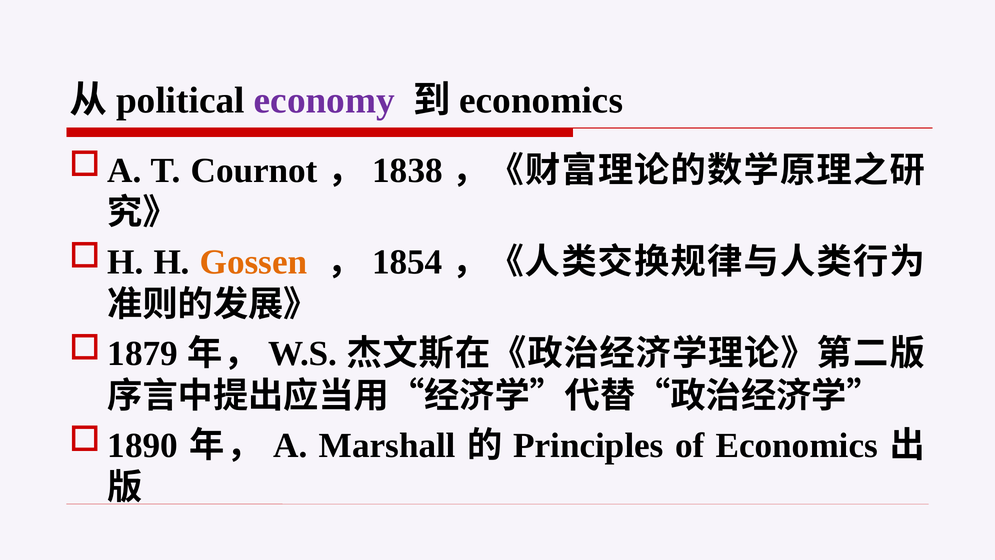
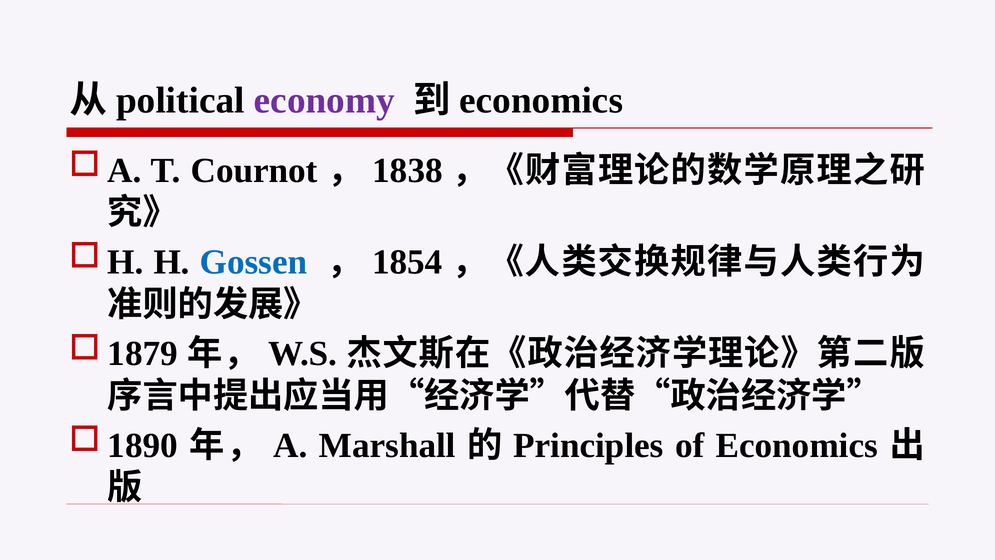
Gossen colour: orange -> blue (254, 262)
